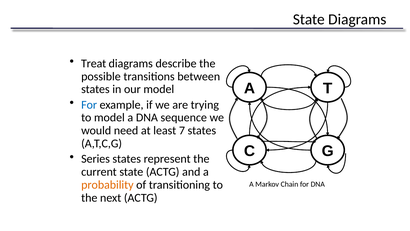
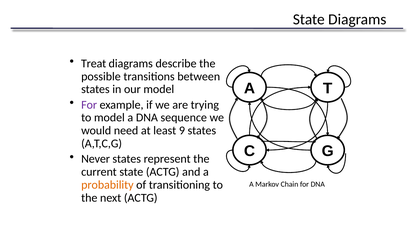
For colour: blue -> purple (89, 105)
7: 7 -> 9 (182, 130)
Series: Series -> Never (96, 159)
